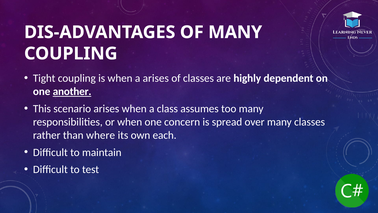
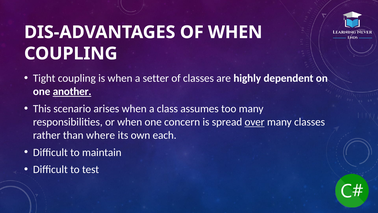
OF MANY: MANY -> WHEN (235, 32)
a arises: arises -> setter (156, 78)
over underline: none -> present (255, 122)
